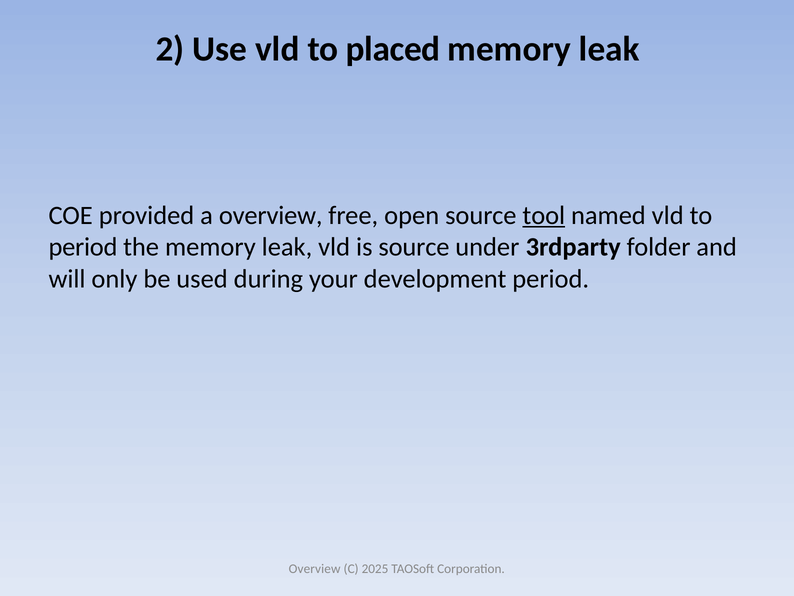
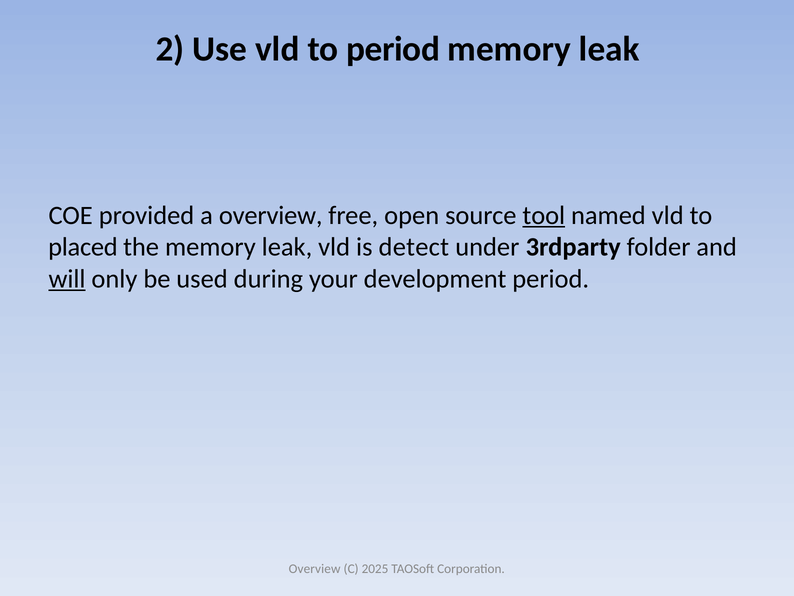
to placed: placed -> period (393, 49)
period: period -> placed (83, 247)
is source: source -> detect (414, 247)
will underline: none -> present (67, 279)
